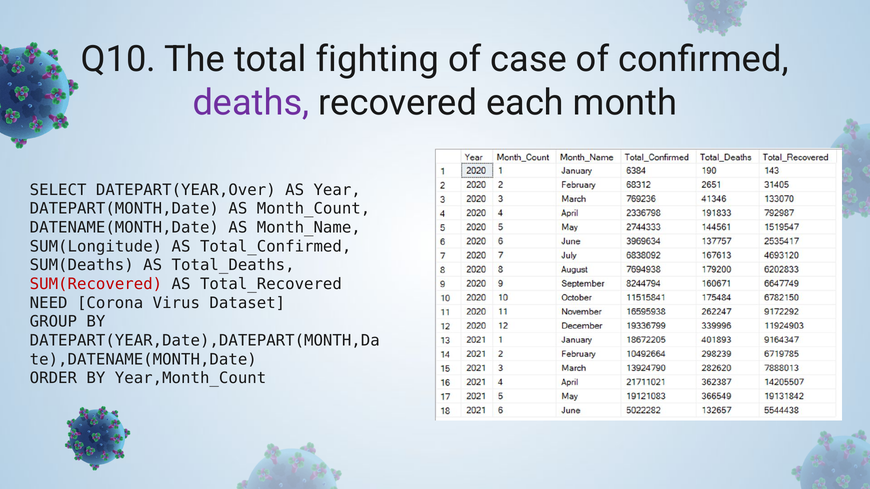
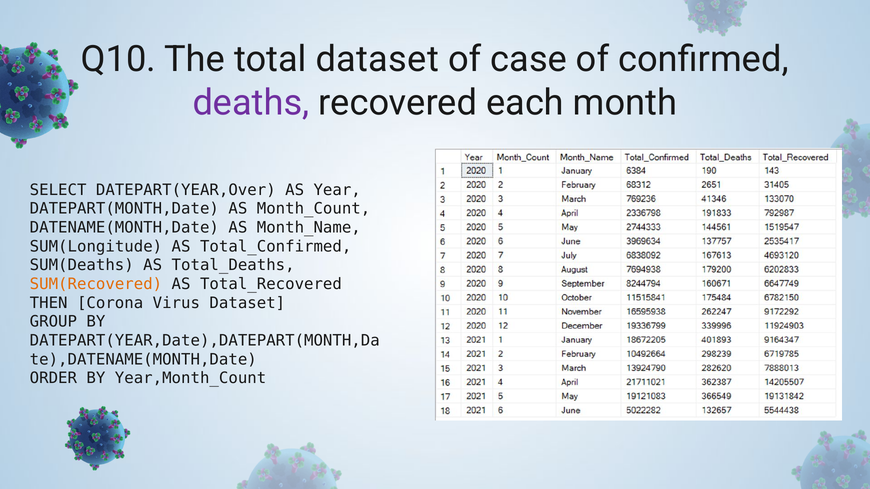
total fighting: fighting -> dataset (377, 59)
SUM(Recovered colour: red -> orange (96, 284)
NEED: NEED -> THEN (49, 303)
